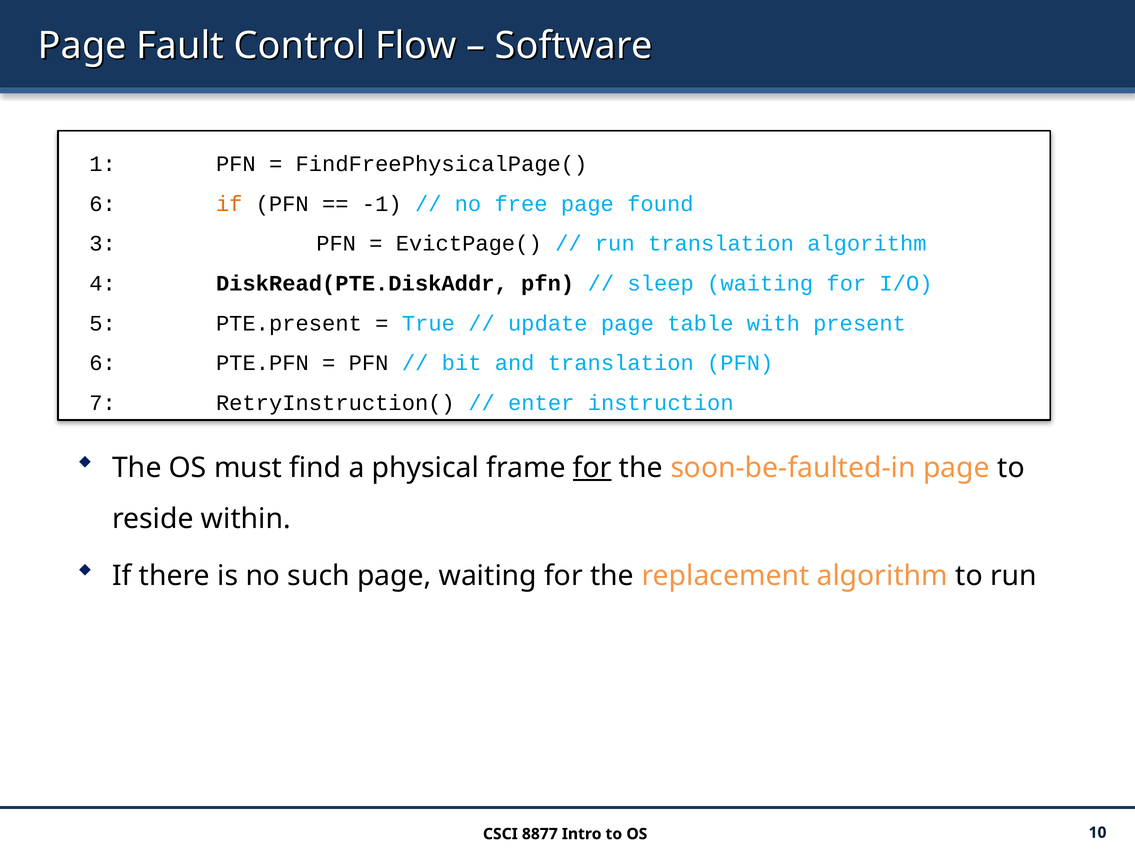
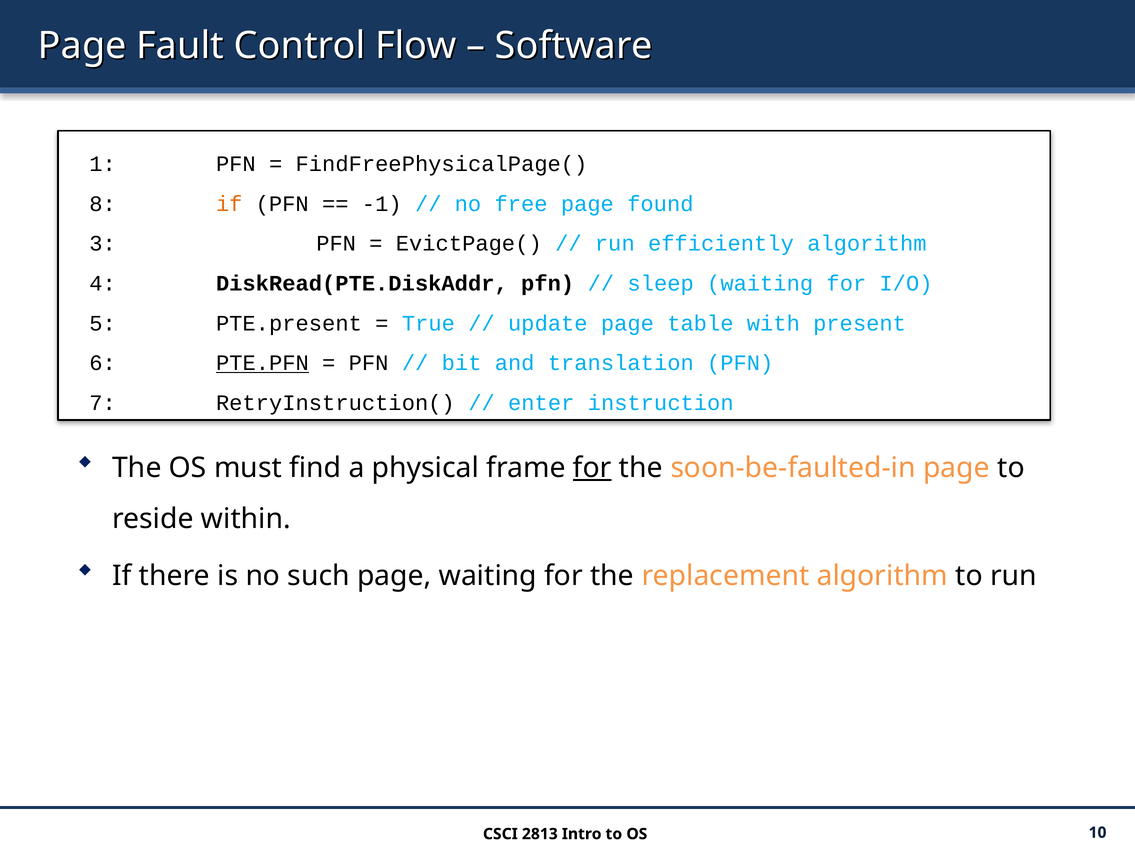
6: 6 -> 8 (103, 204)
run translation: translation -> efficiently (721, 243)
PTE.PFN underline: none -> present (262, 363)
8877: 8877 -> 2813 (540, 833)
